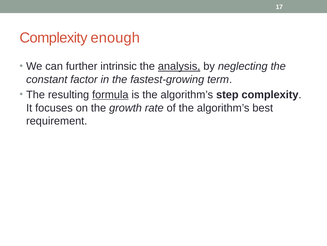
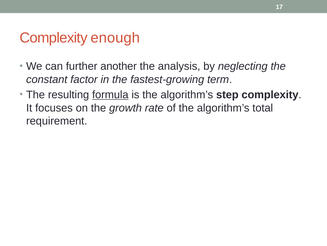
intrinsic: intrinsic -> another (119, 66)
analysis underline: present -> none (179, 66)
best: best -> total (263, 108)
